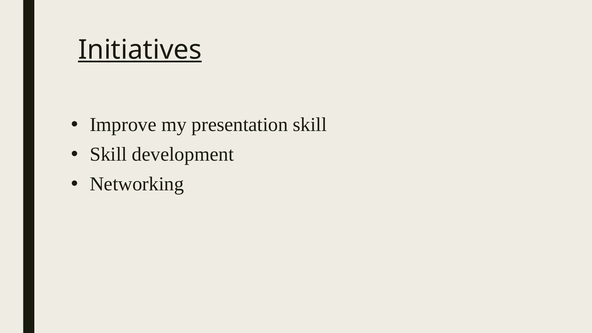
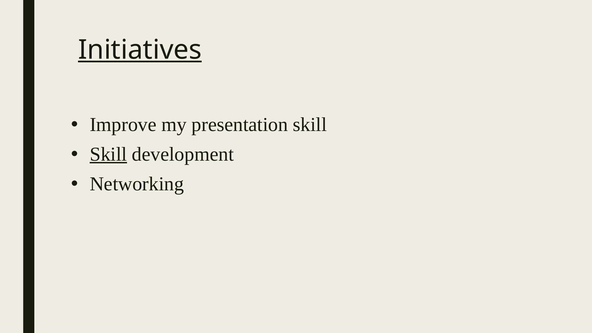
Skill underline: none -> present (108, 154)
